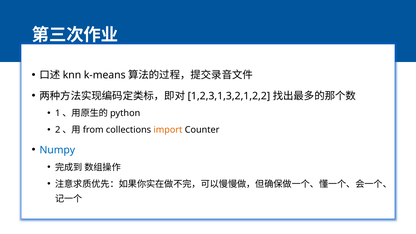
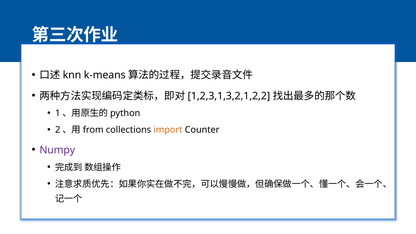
Numpy colour: blue -> purple (57, 150)
